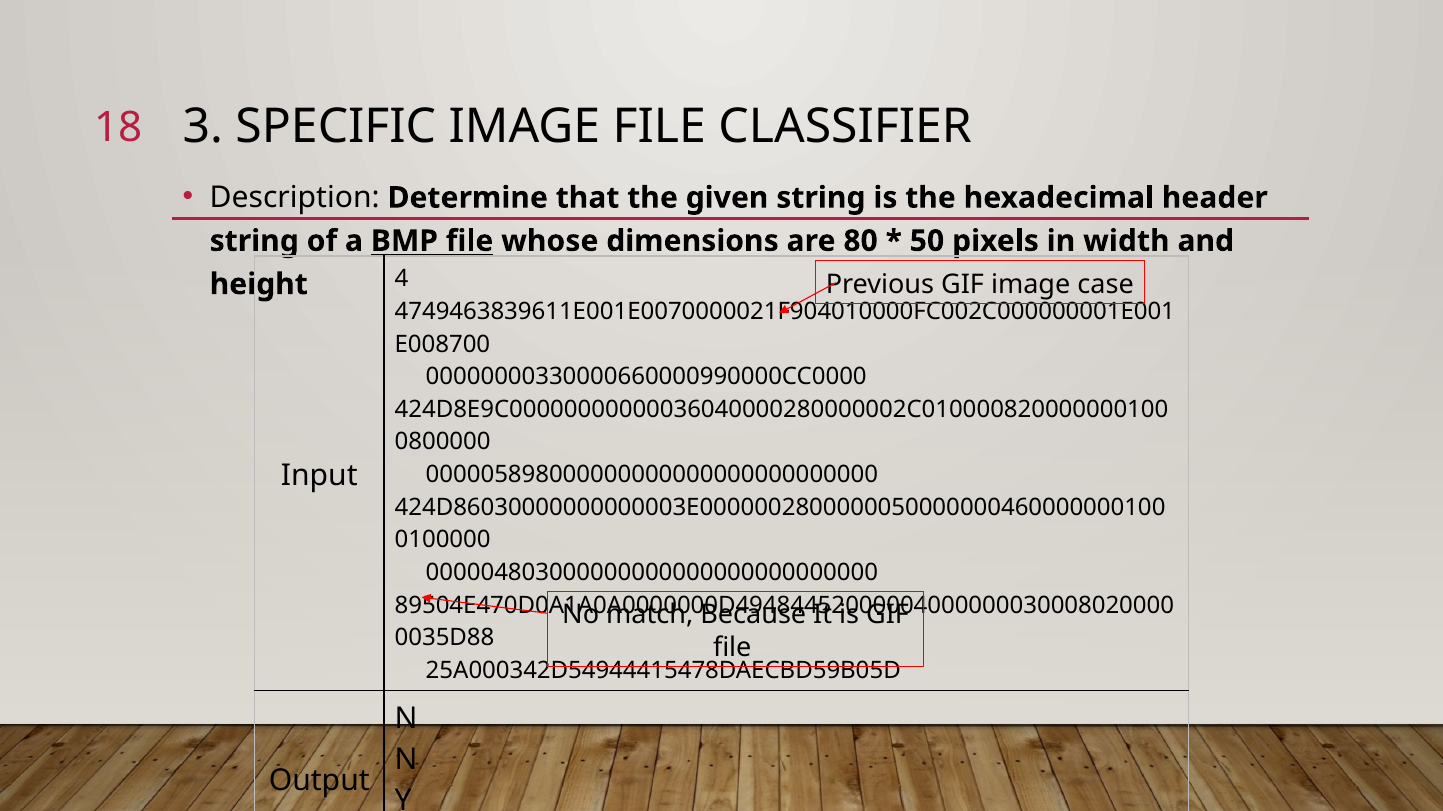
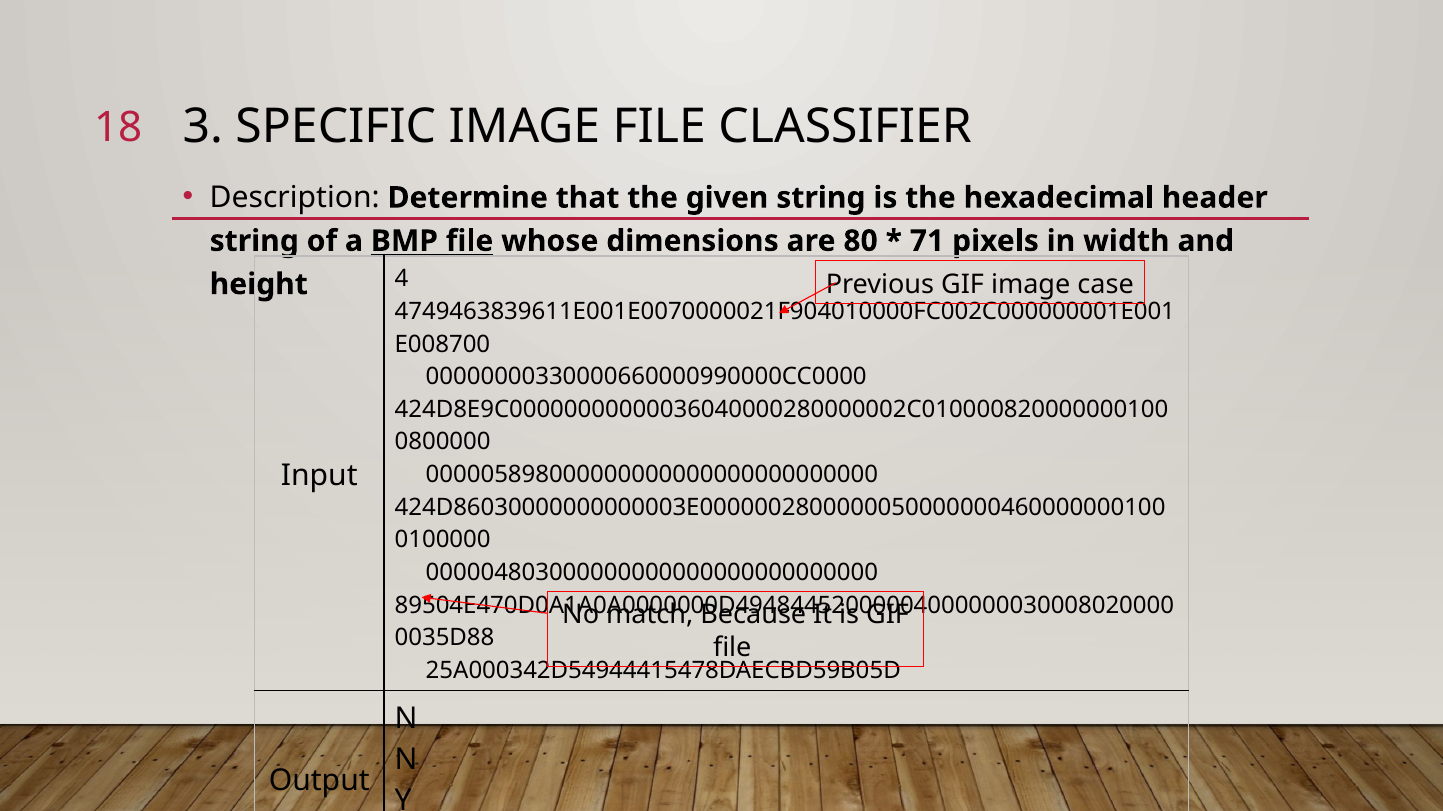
50: 50 -> 71 (927, 241)
